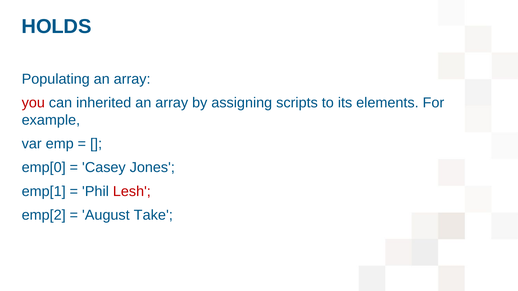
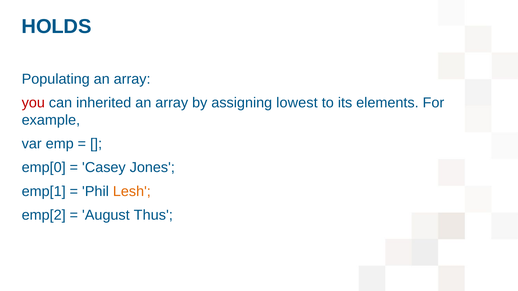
scripts: scripts -> lowest (297, 103)
Lesh colour: red -> orange (132, 192)
Take: Take -> Thus (153, 215)
